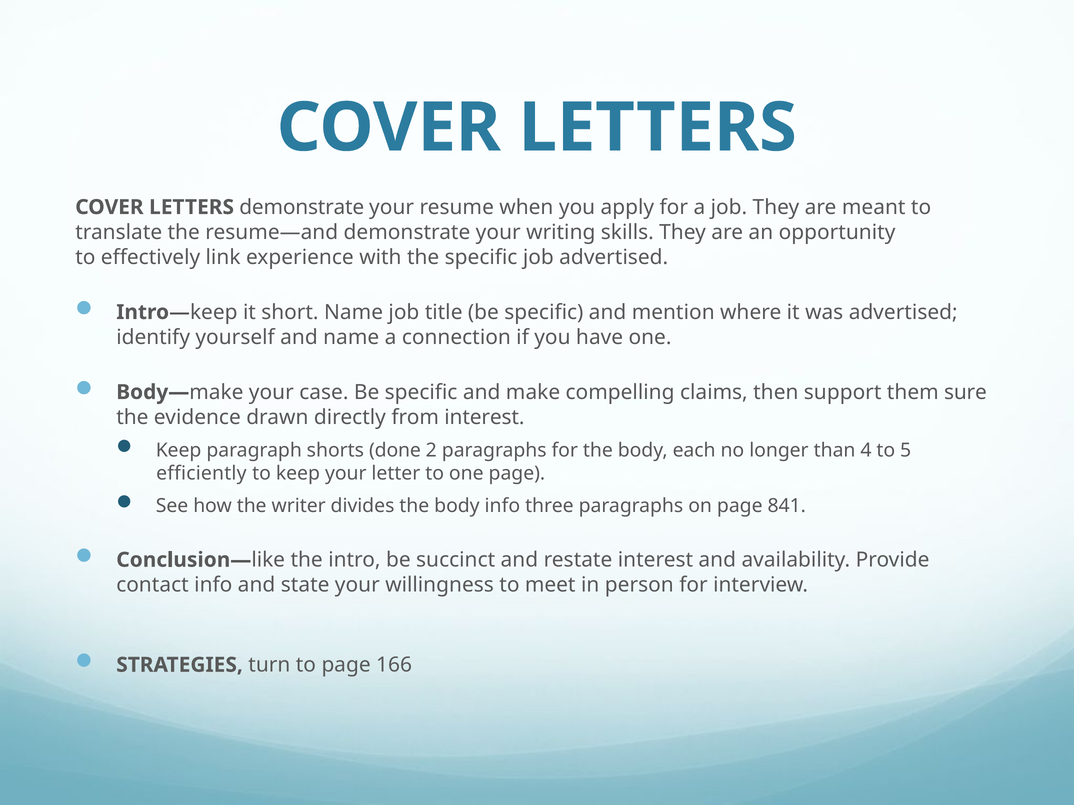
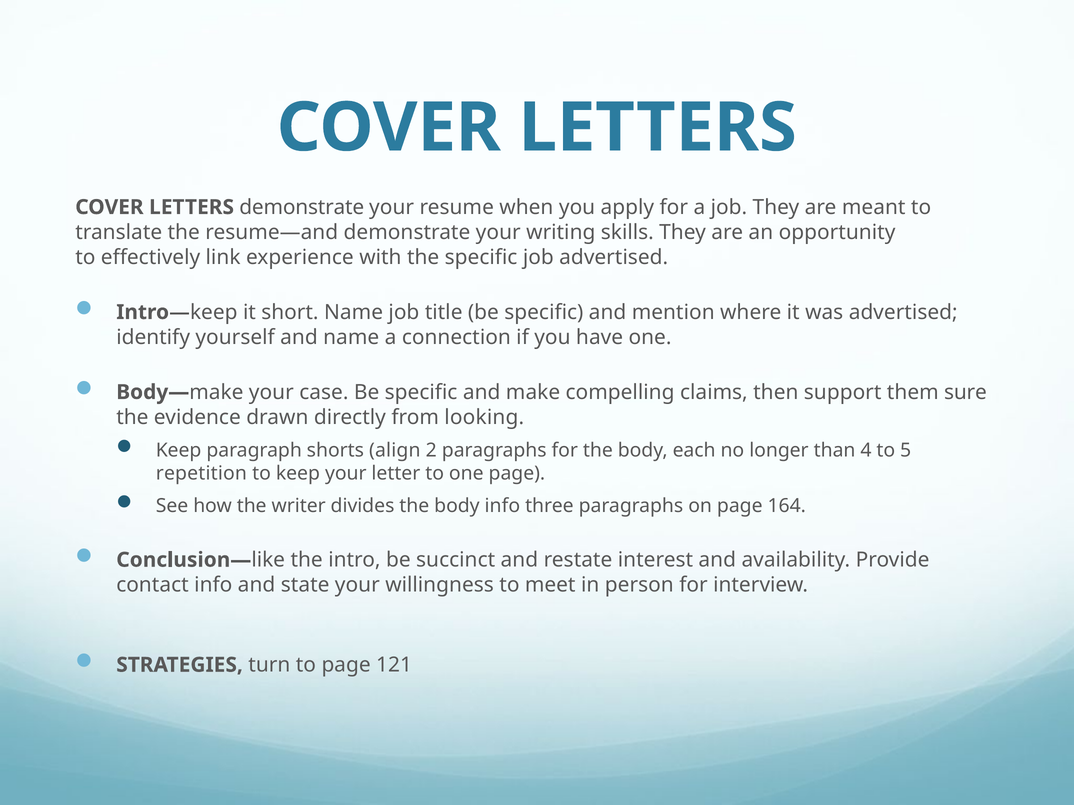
from interest: interest -> looking (484, 417)
done: done -> align (395, 451)
efficiently: efficiently -> repetition (201, 474)
841: 841 -> 164 (787, 506)
166: 166 -> 121 (394, 665)
